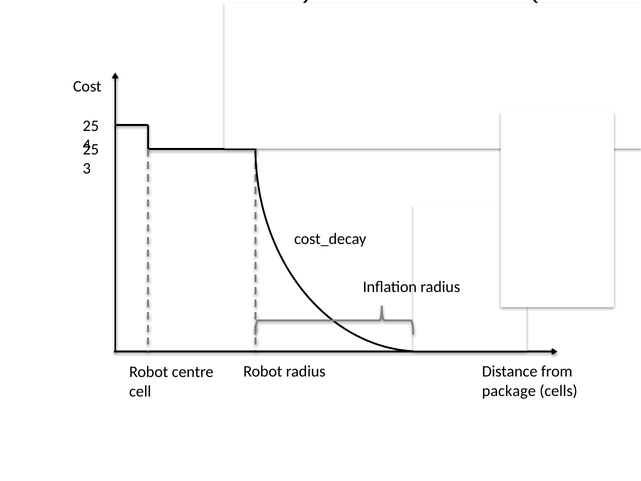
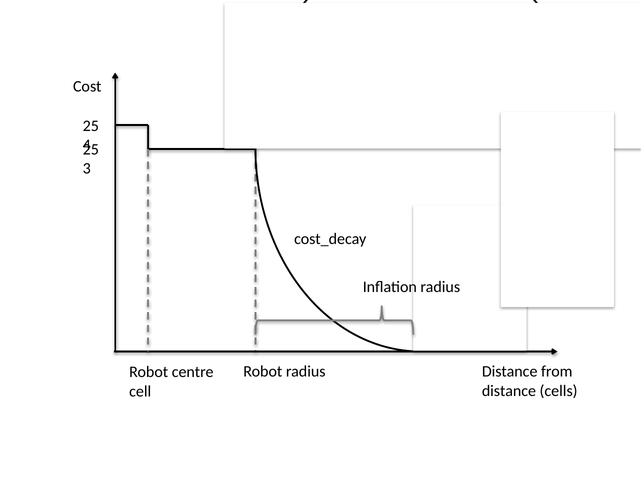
package: package -> distance (509, 391)
